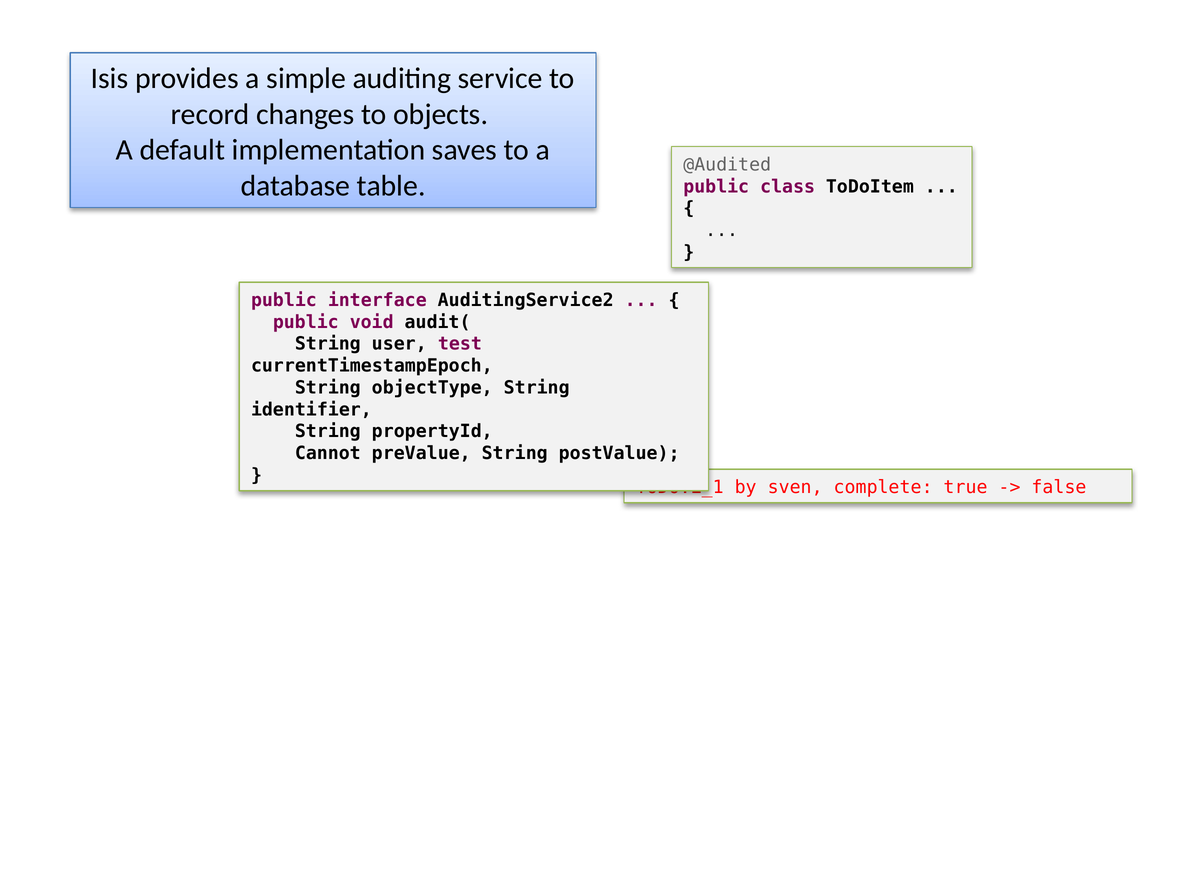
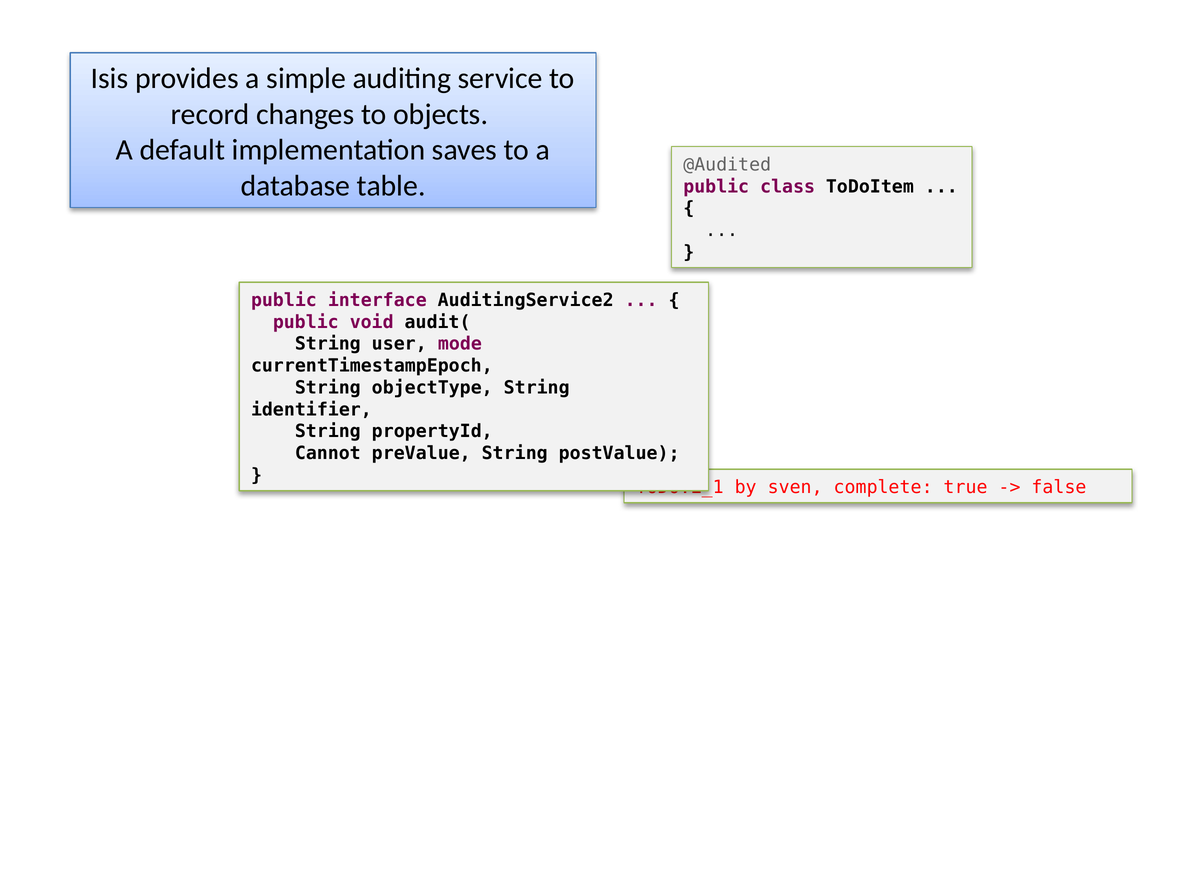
test: test -> mode (460, 344)
